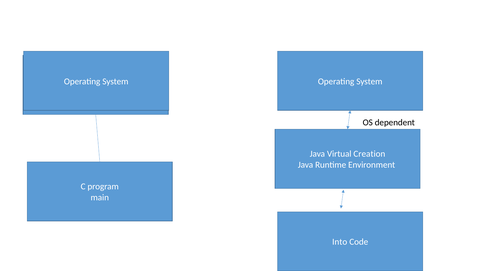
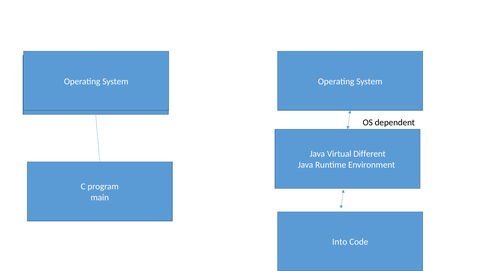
Creation: Creation -> Different (369, 154)
